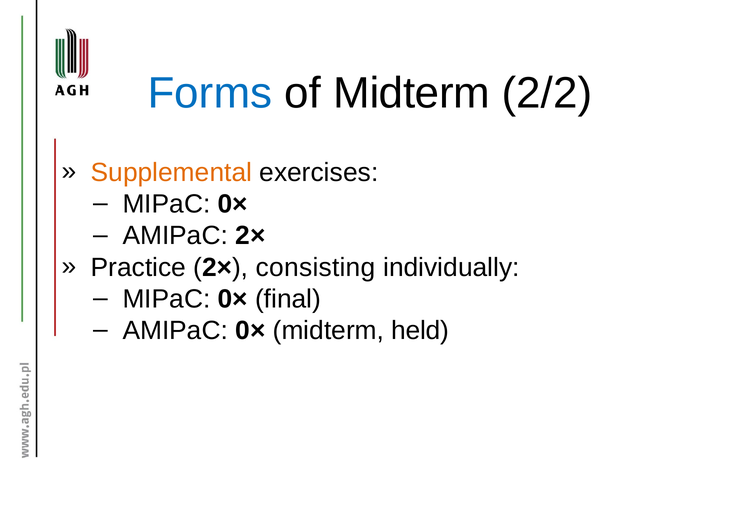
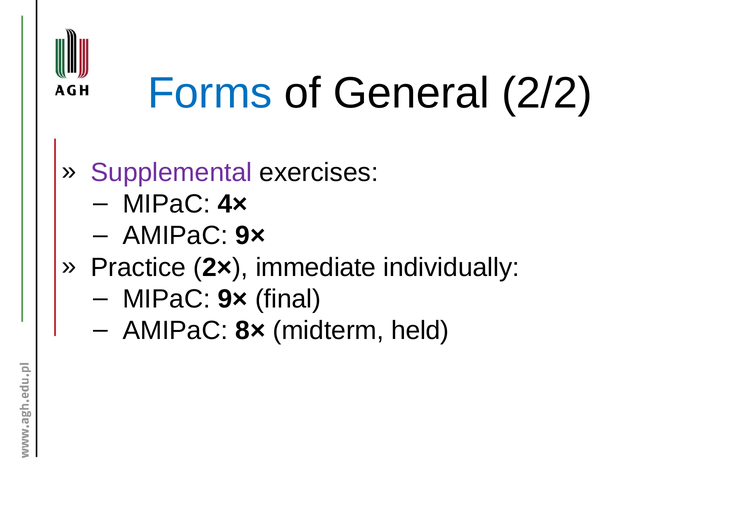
of Midterm: Midterm -> General (411, 93)
Supplemental colour: orange -> purple (171, 173)
0×: 0× -> 4× (233, 204)
AMIPaC 2×: 2× -> 9× (250, 236)
consisting: consisting -> immediate (316, 268)
0×: 0× -> 9× (233, 299)
AMIPaC 0×: 0× -> 8× (250, 331)
